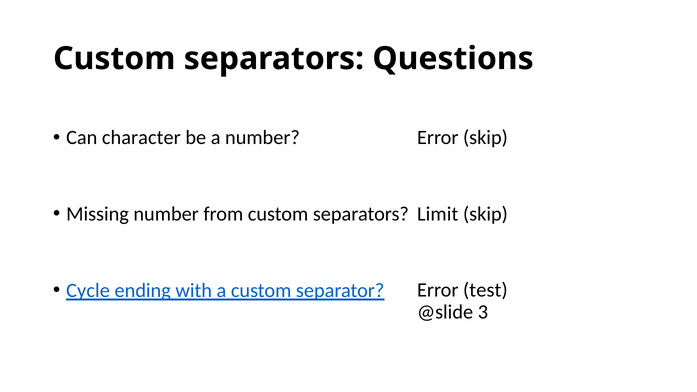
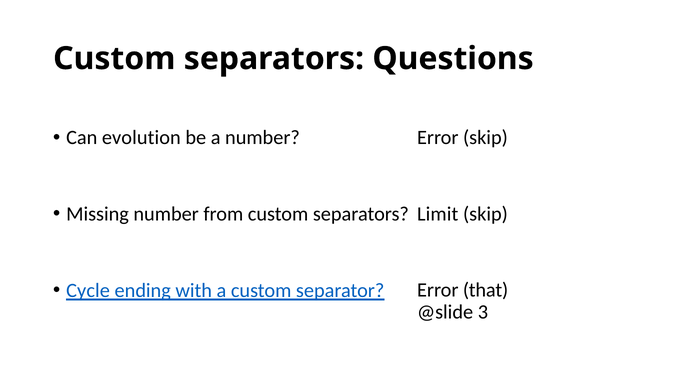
character: character -> evolution (141, 138)
test: test -> that (486, 290)
